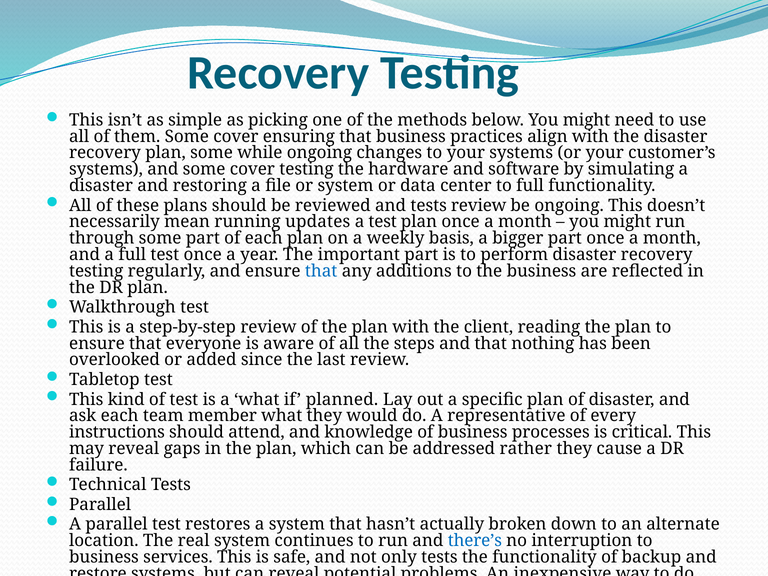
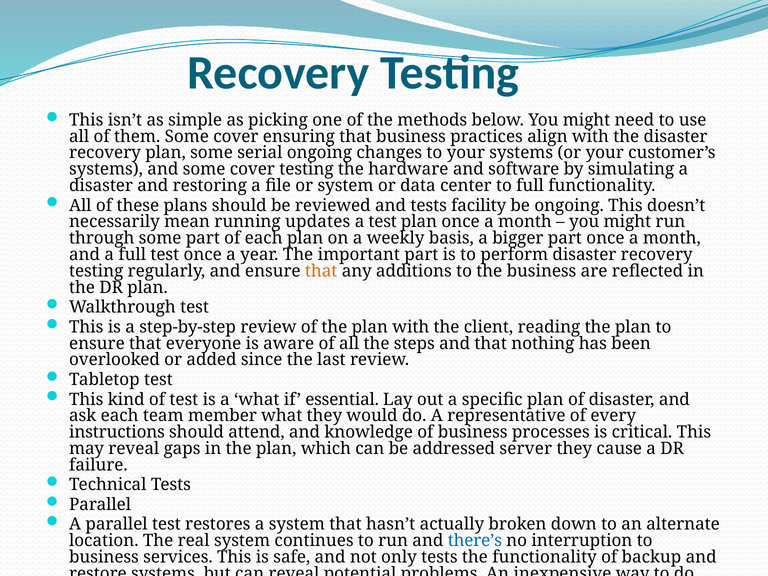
while: while -> serial (260, 153)
tests review: review -> facility (479, 205)
that colour: blue -> orange (321, 271)
planned: planned -> essential (342, 399)
addressed rather: rather -> server (526, 449)
